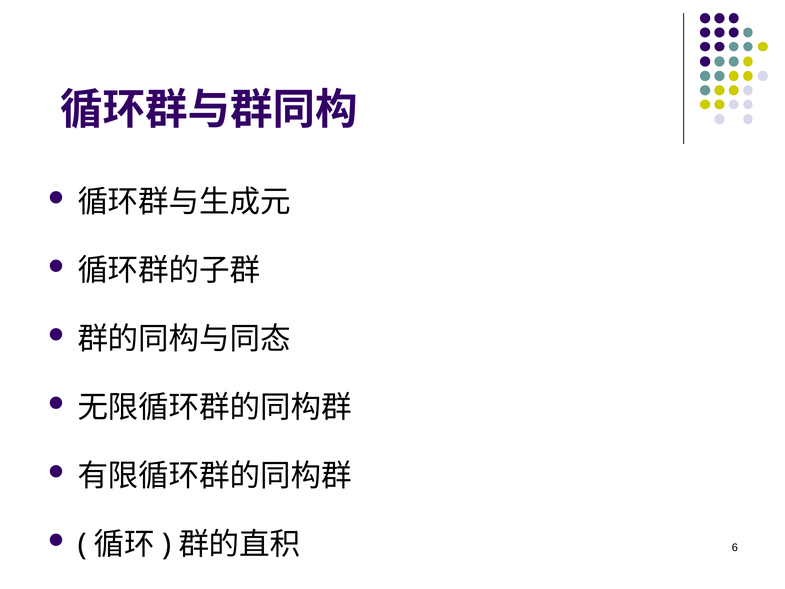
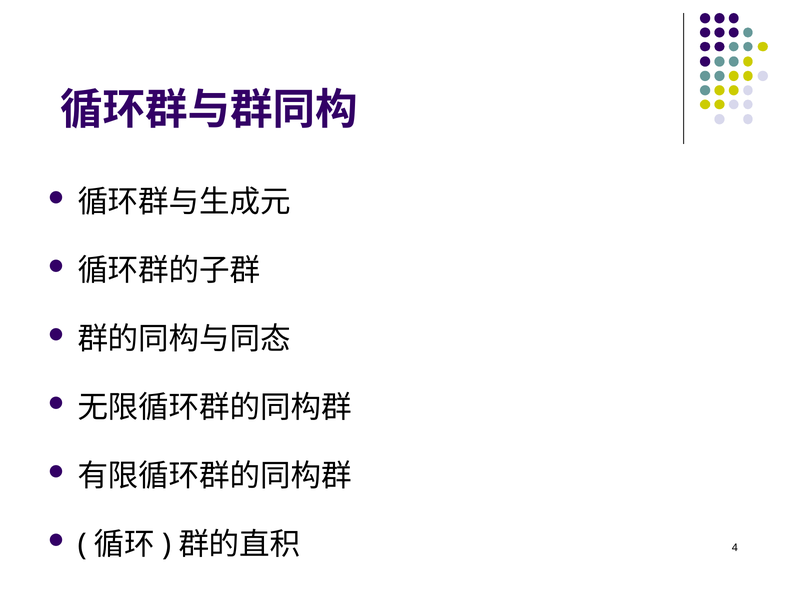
6: 6 -> 4 (735, 548)
